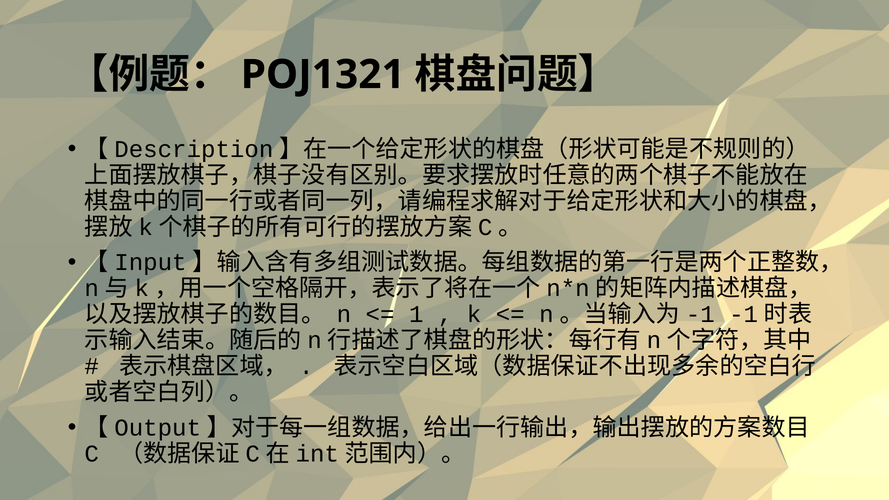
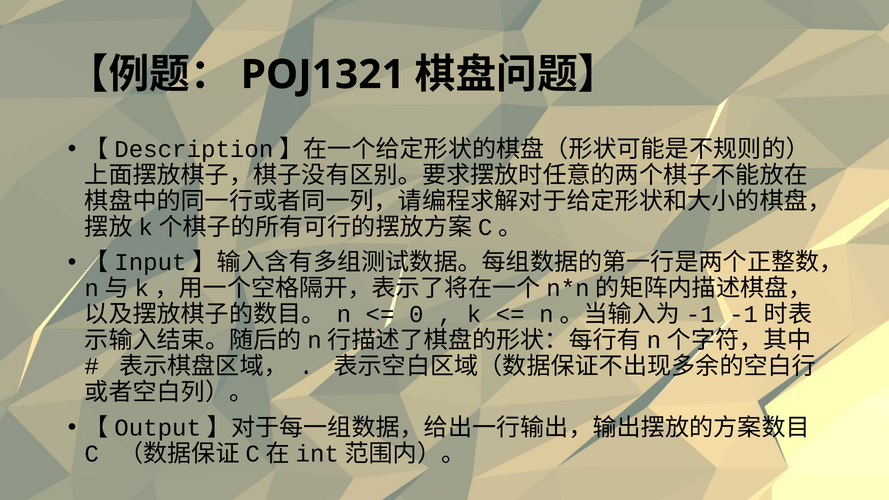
1: 1 -> 0 (416, 314)
